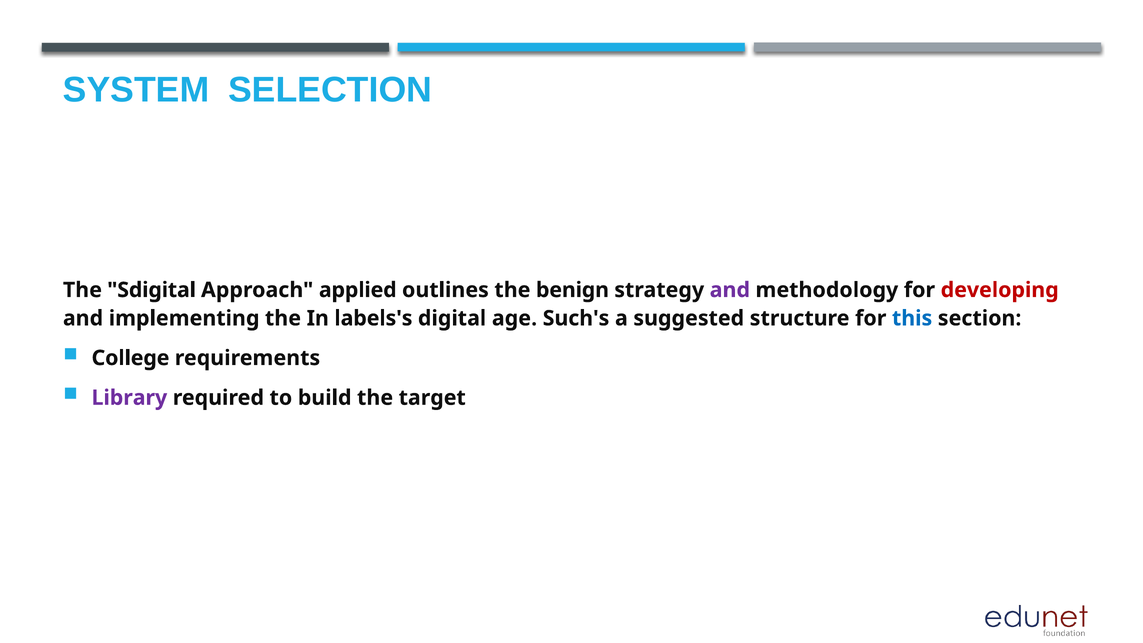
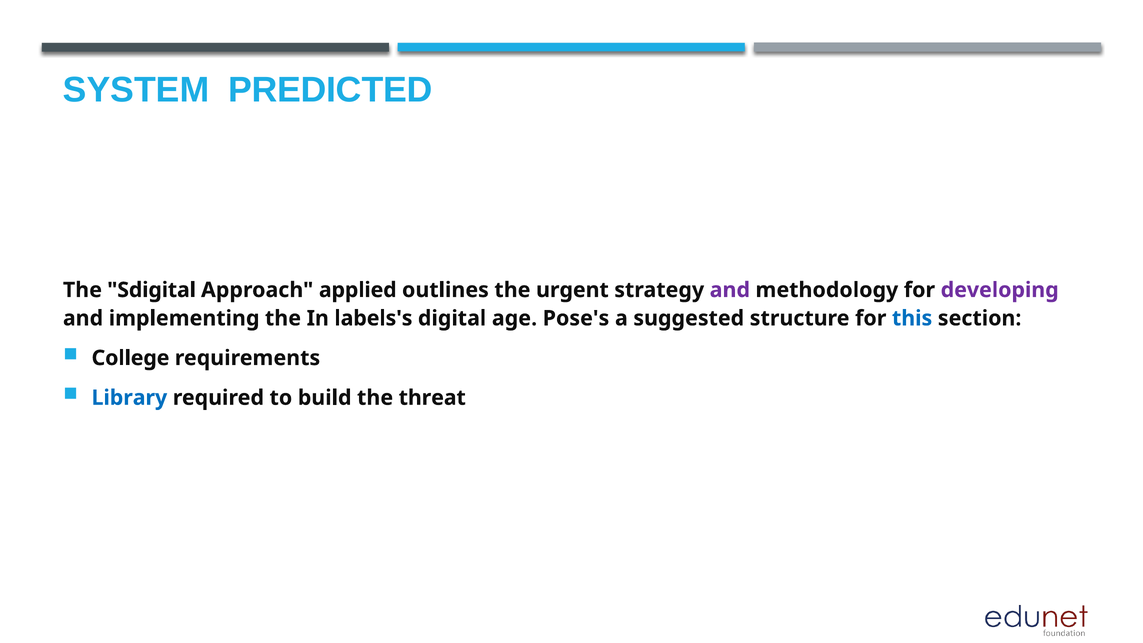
SELECTION: SELECTION -> PREDICTED (330, 90)
benign: benign -> urgent (572, 290)
developing colour: red -> purple (1000, 290)
Such's: Such's -> Pose's (576, 318)
Library colour: purple -> blue (129, 398)
target: target -> threat (432, 398)
